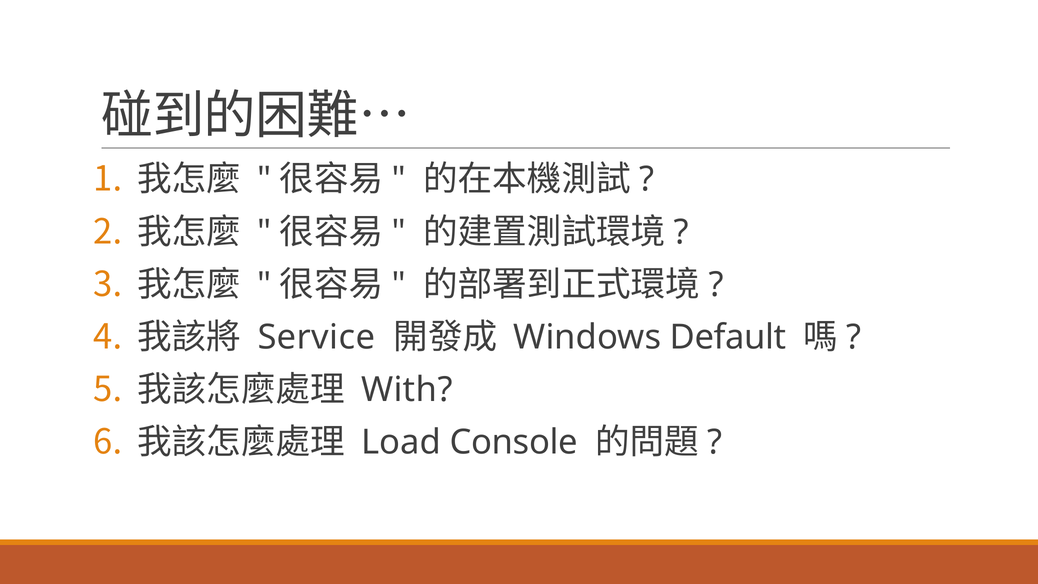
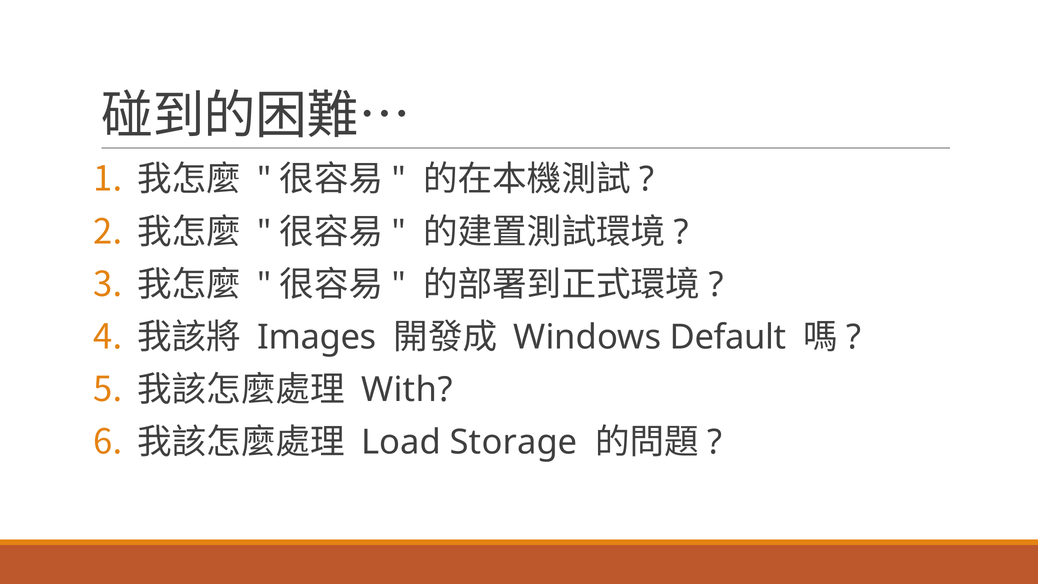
Service: Service -> Images (317, 337)
Console: Console -> Storage (514, 442)
